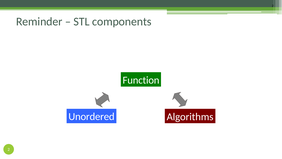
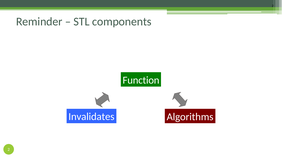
Unordered: Unordered -> Invalidates (91, 116)
